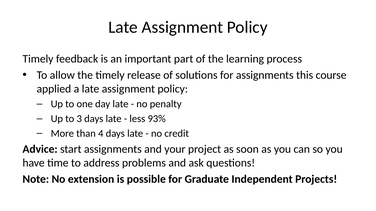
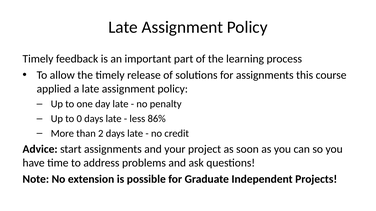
3: 3 -> 0 (79, 119)
93%: 93% -> 86% (157, 119)
4: 4 -> 2 (101, 134)
